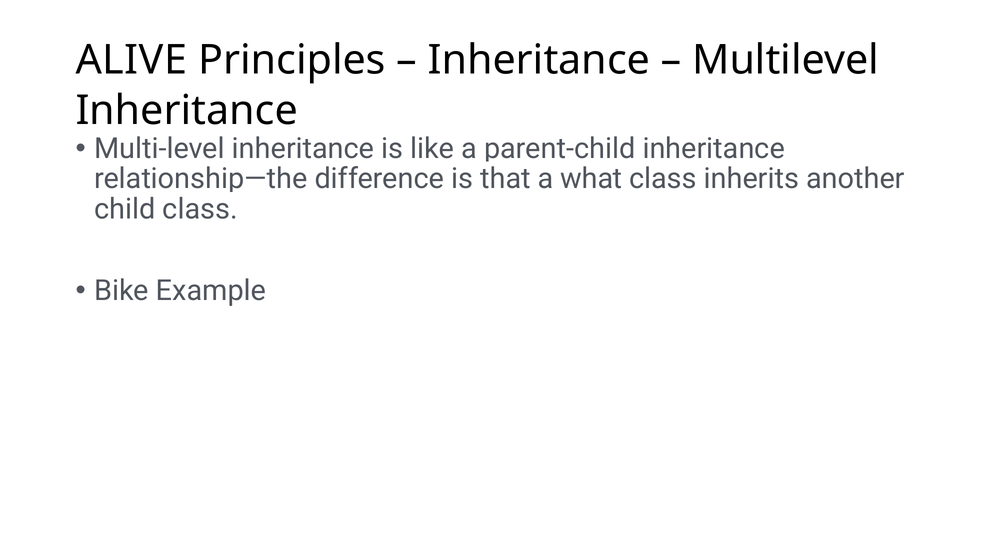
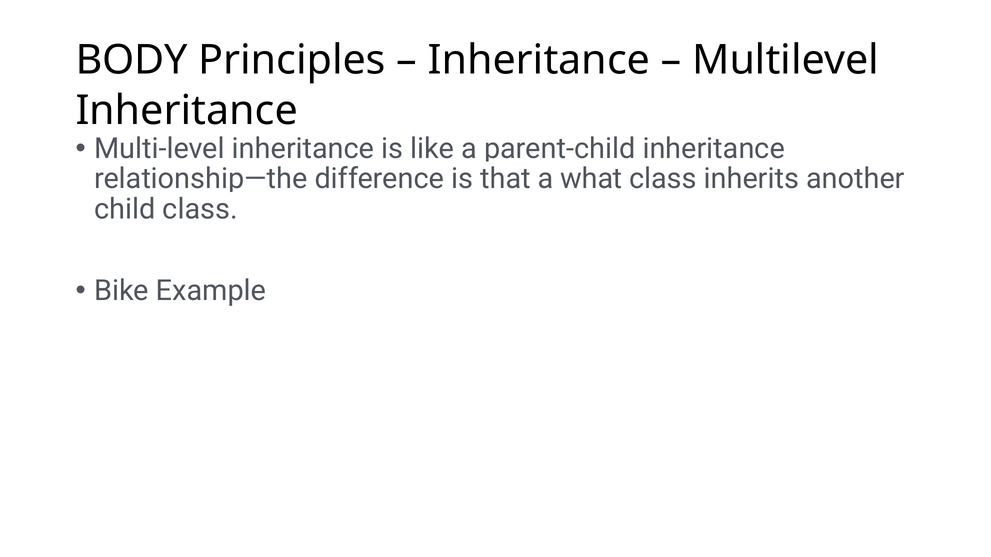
ALIVE: ALIVE -> BODY (132, 60)
